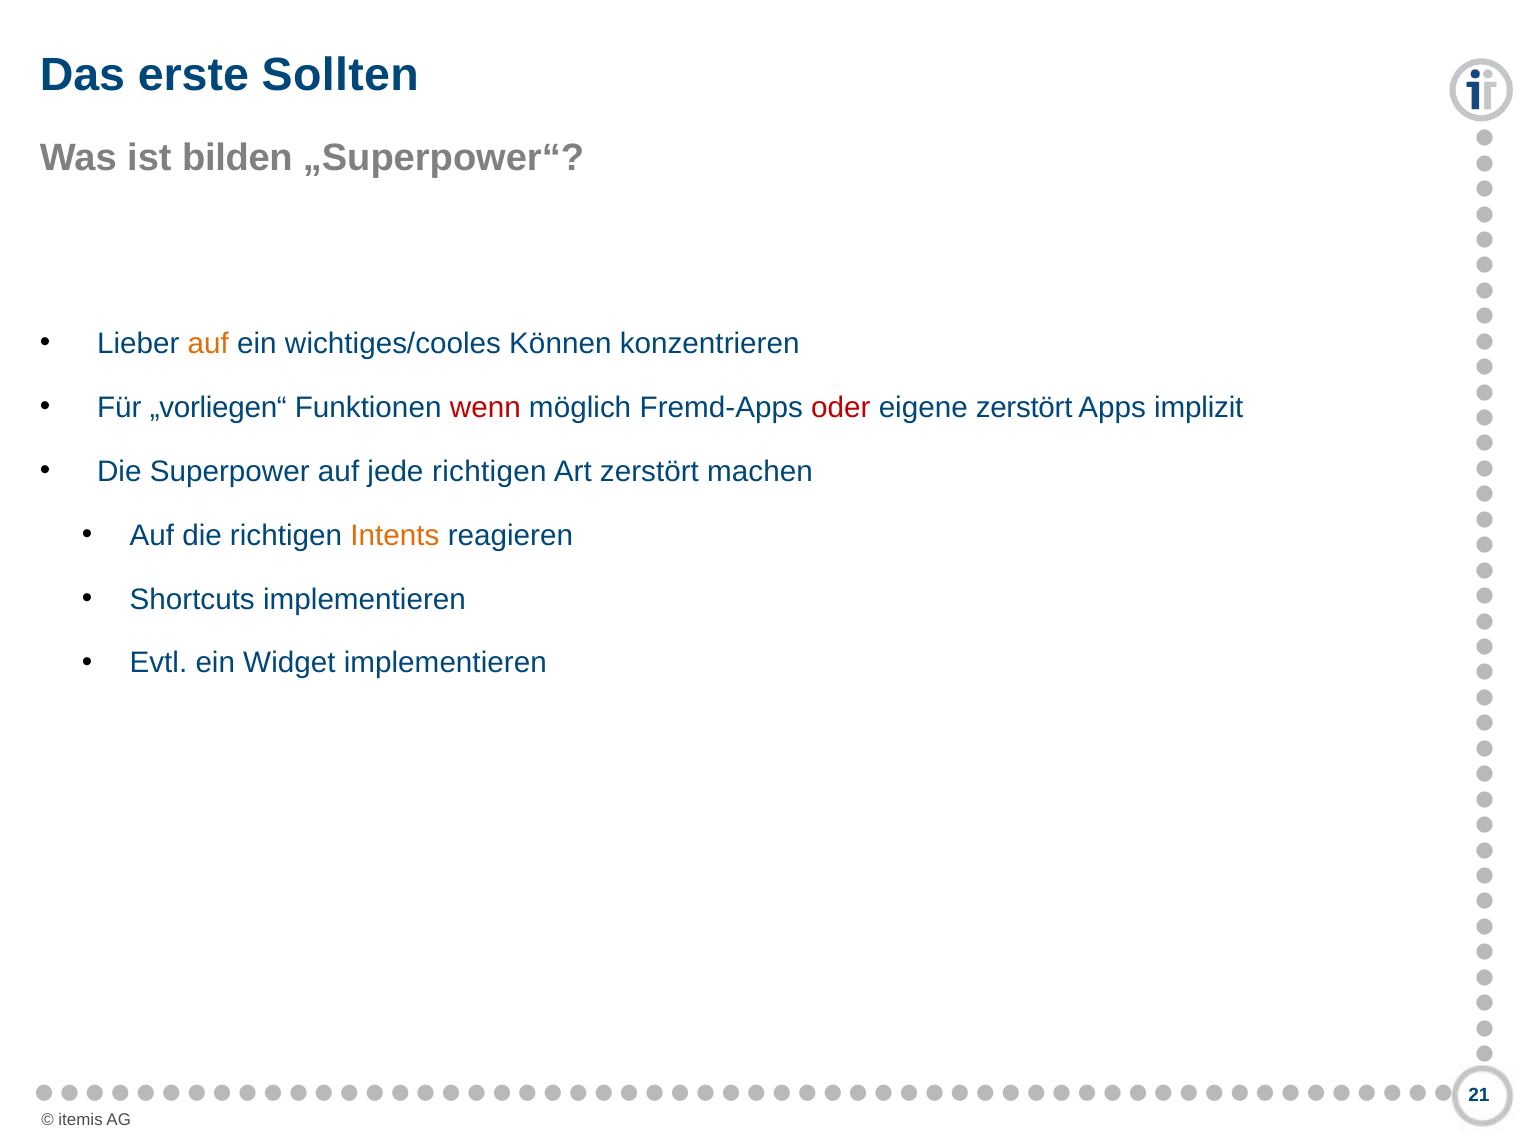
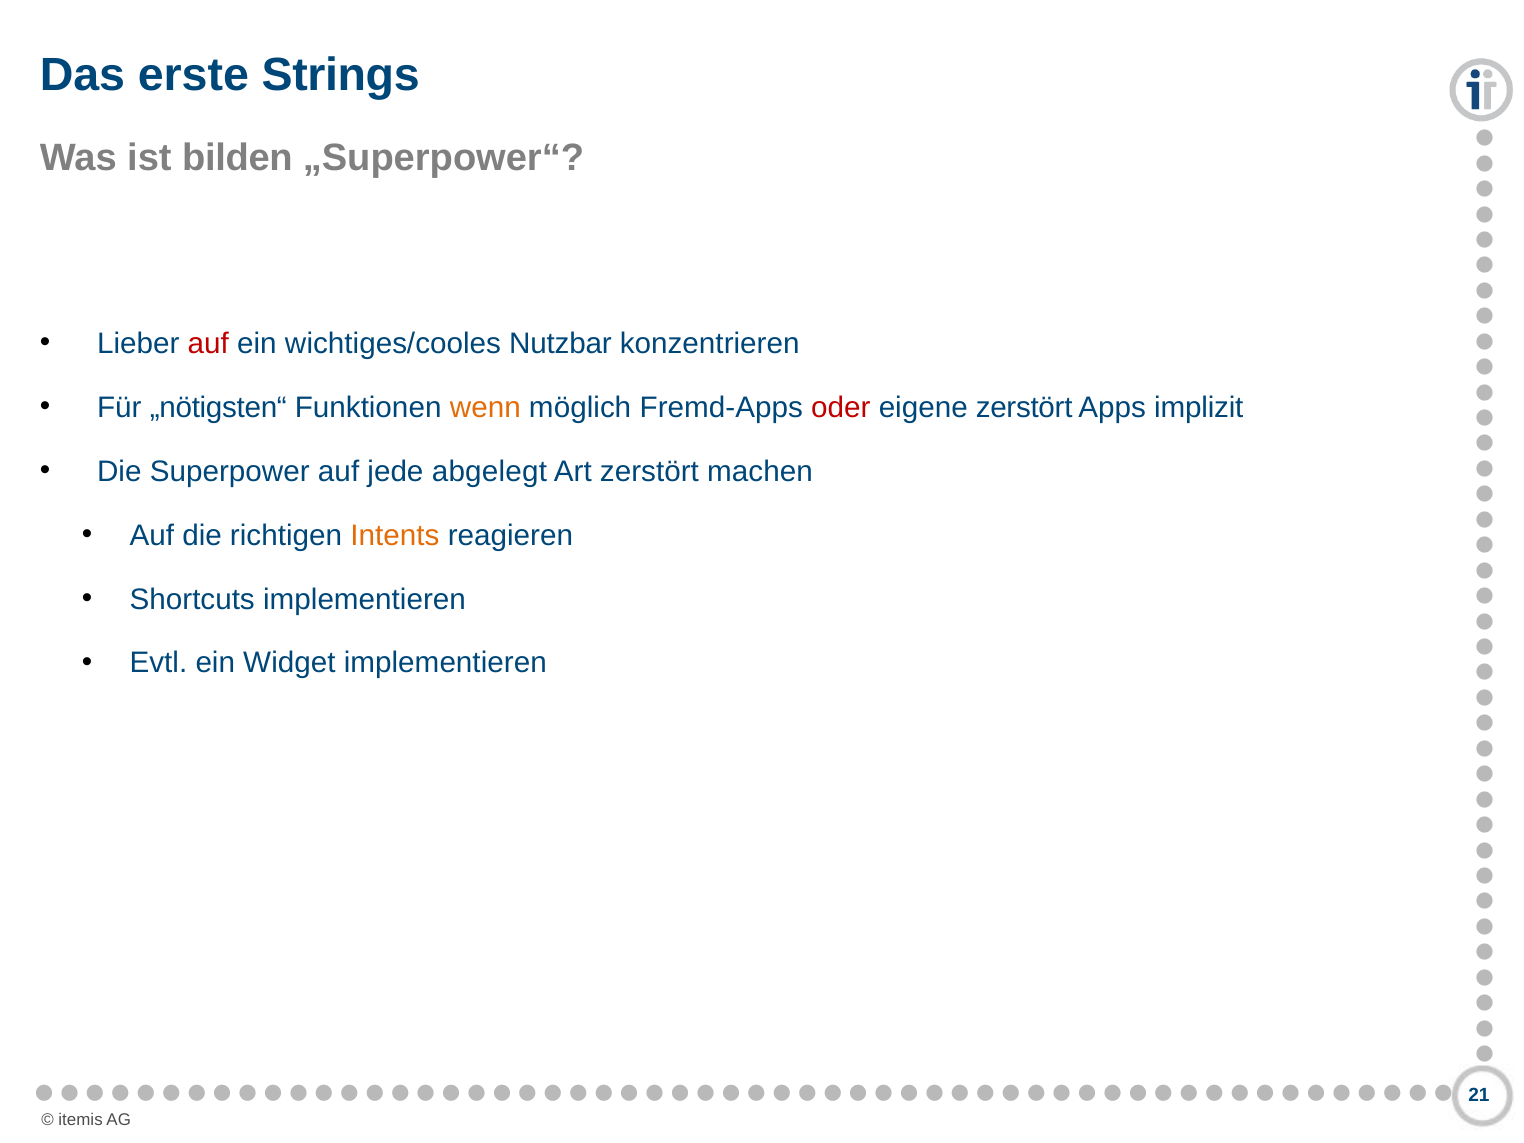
Sollten: Sollten -> Strings (341, 75)
auf colour: orange -> red (208, 344)
Können: Können -> Nutzbar (561, 344)
„vorliegen“: „vorliegen“ -> „nötigsten“ (218, 408)
wenn colour: red -> orange (485, 408)
jede richtigen: richtigen -> abgelegt (489, 471)
